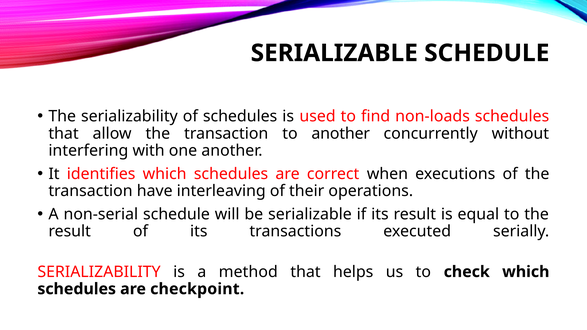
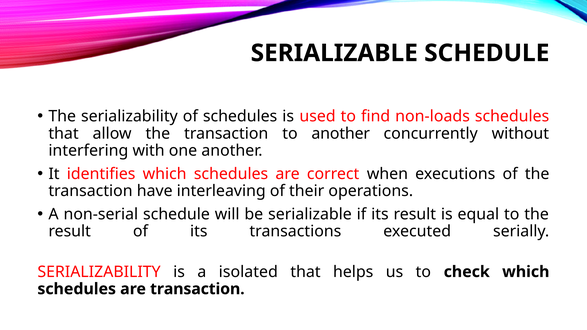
method: method -> isolated (248, 272)
are checkpoint: checkpoint -> transaction (197, 289)
